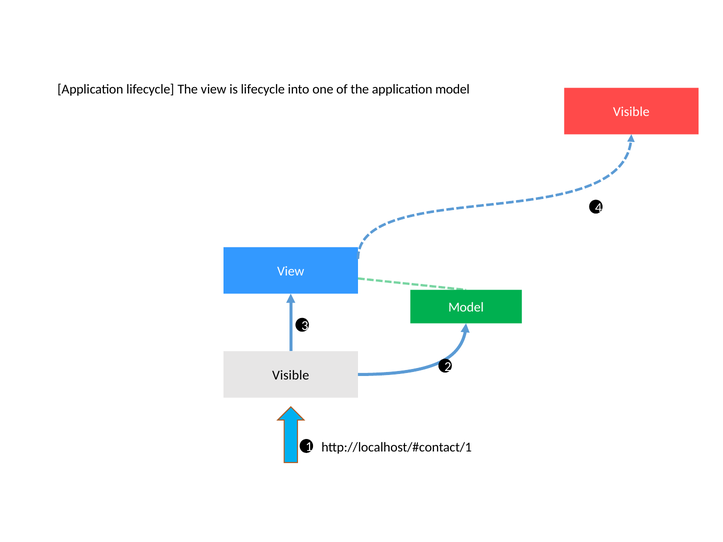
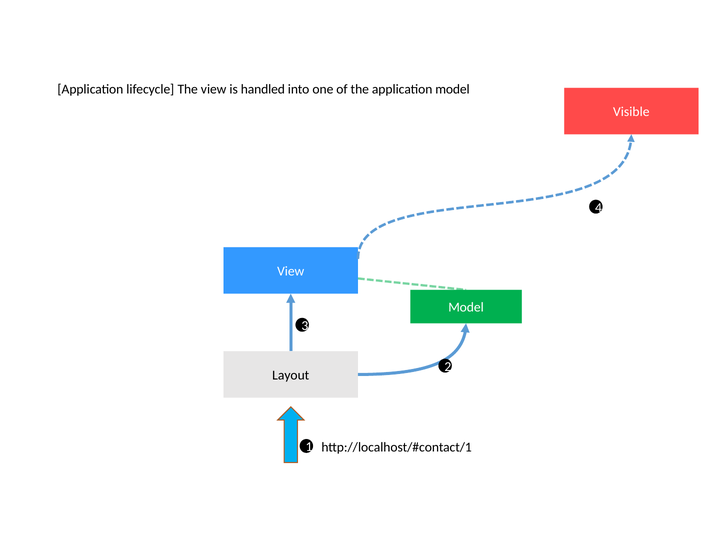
is lifecycle: lifecycle -> handled (263, 90)
Visible: Visible -> Layout (291, 376)
